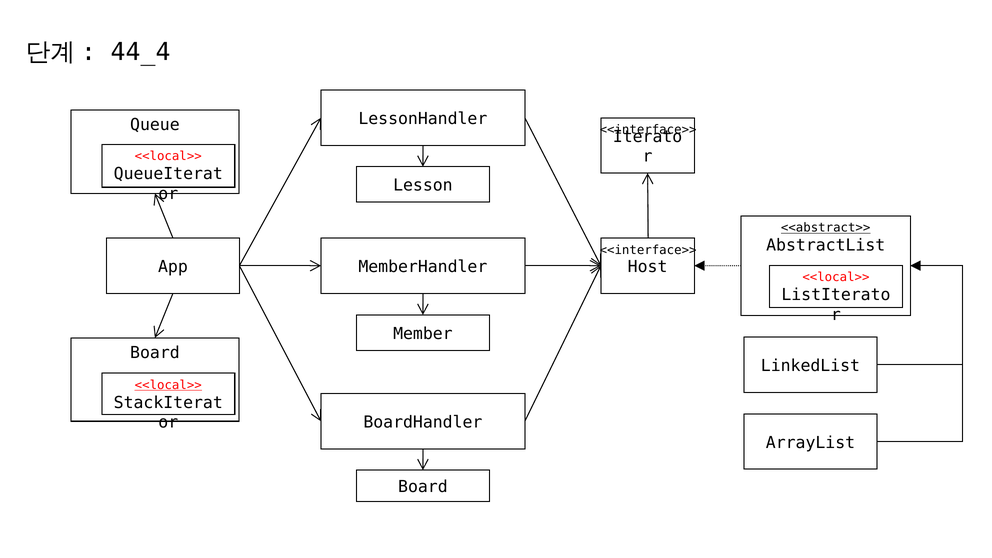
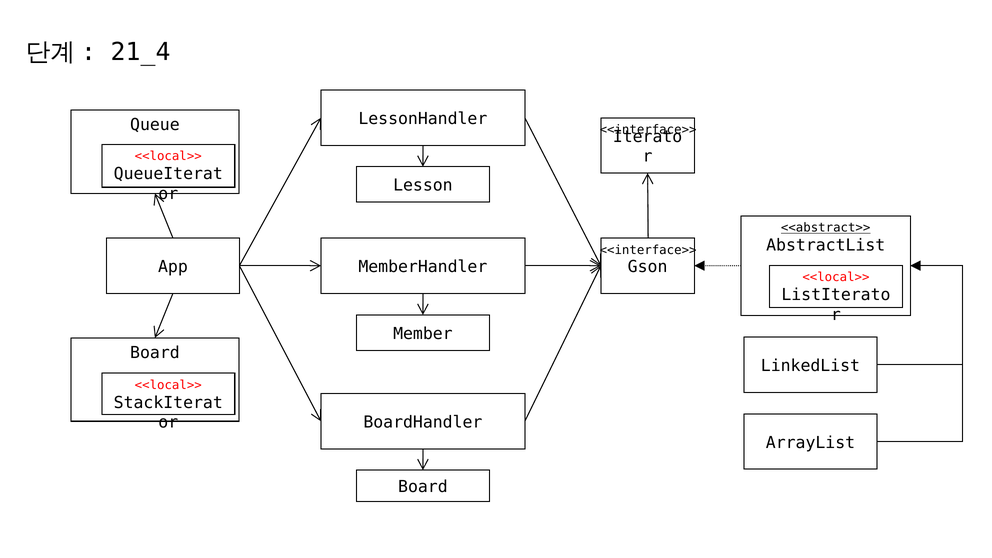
44_4: 44_4 -> 21_4 (141, 52)
Host: Host -> Gson (648, 267)
<<local>> underline: present -> none (168, 385)
